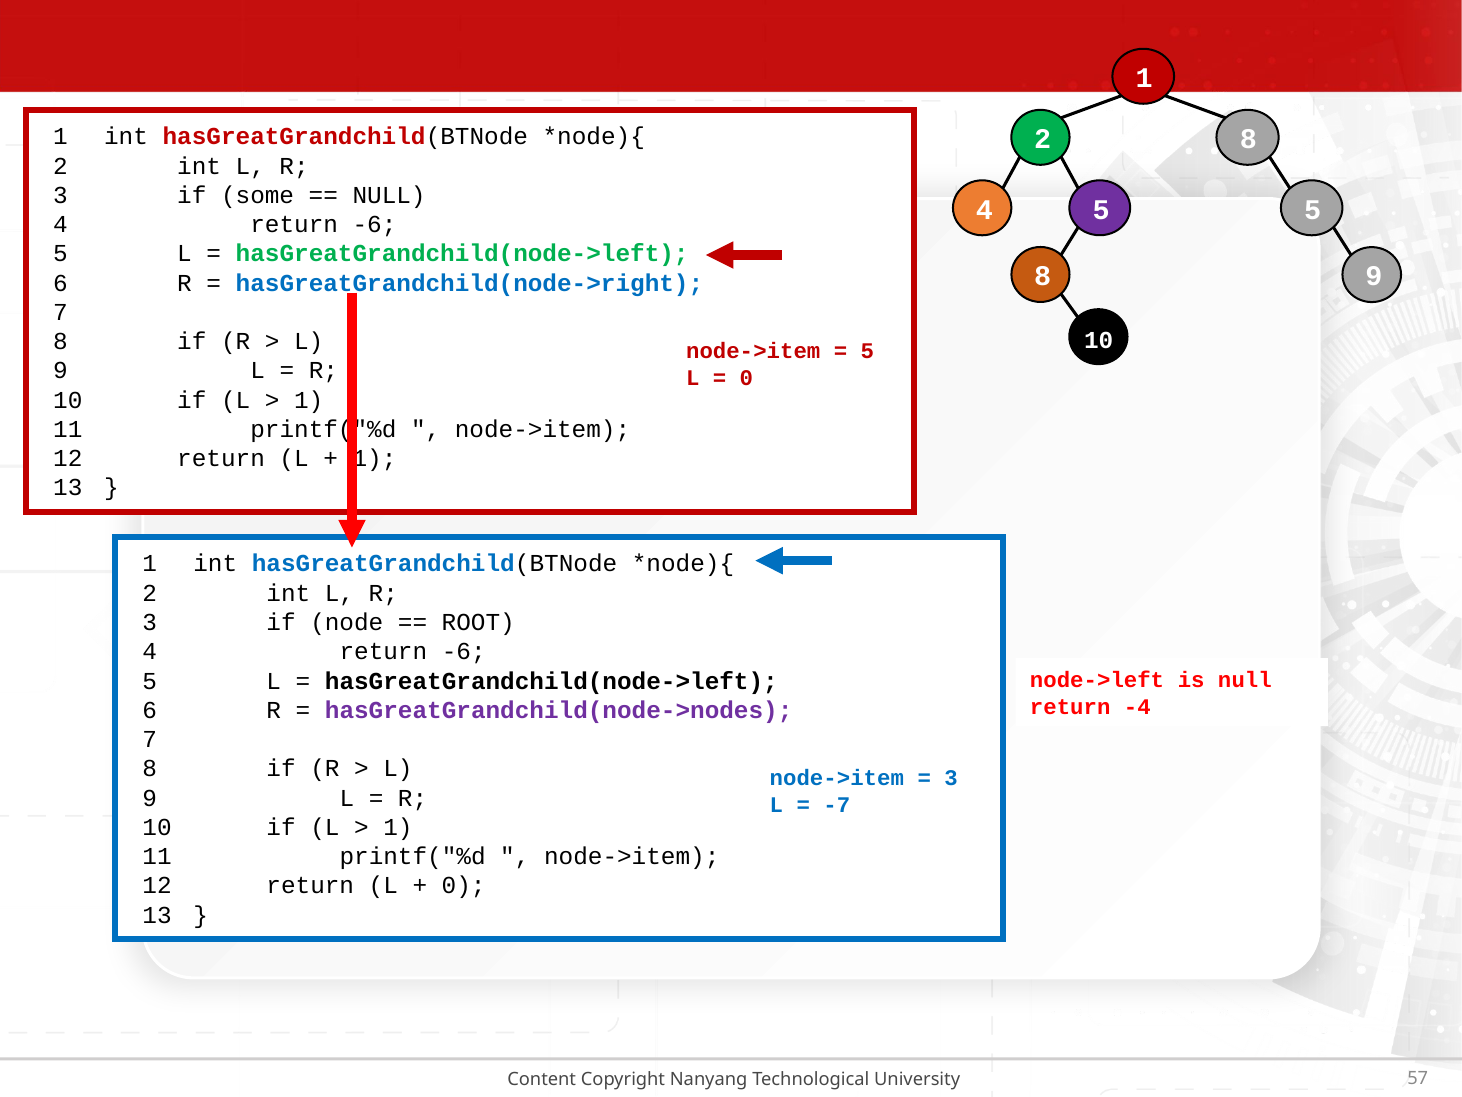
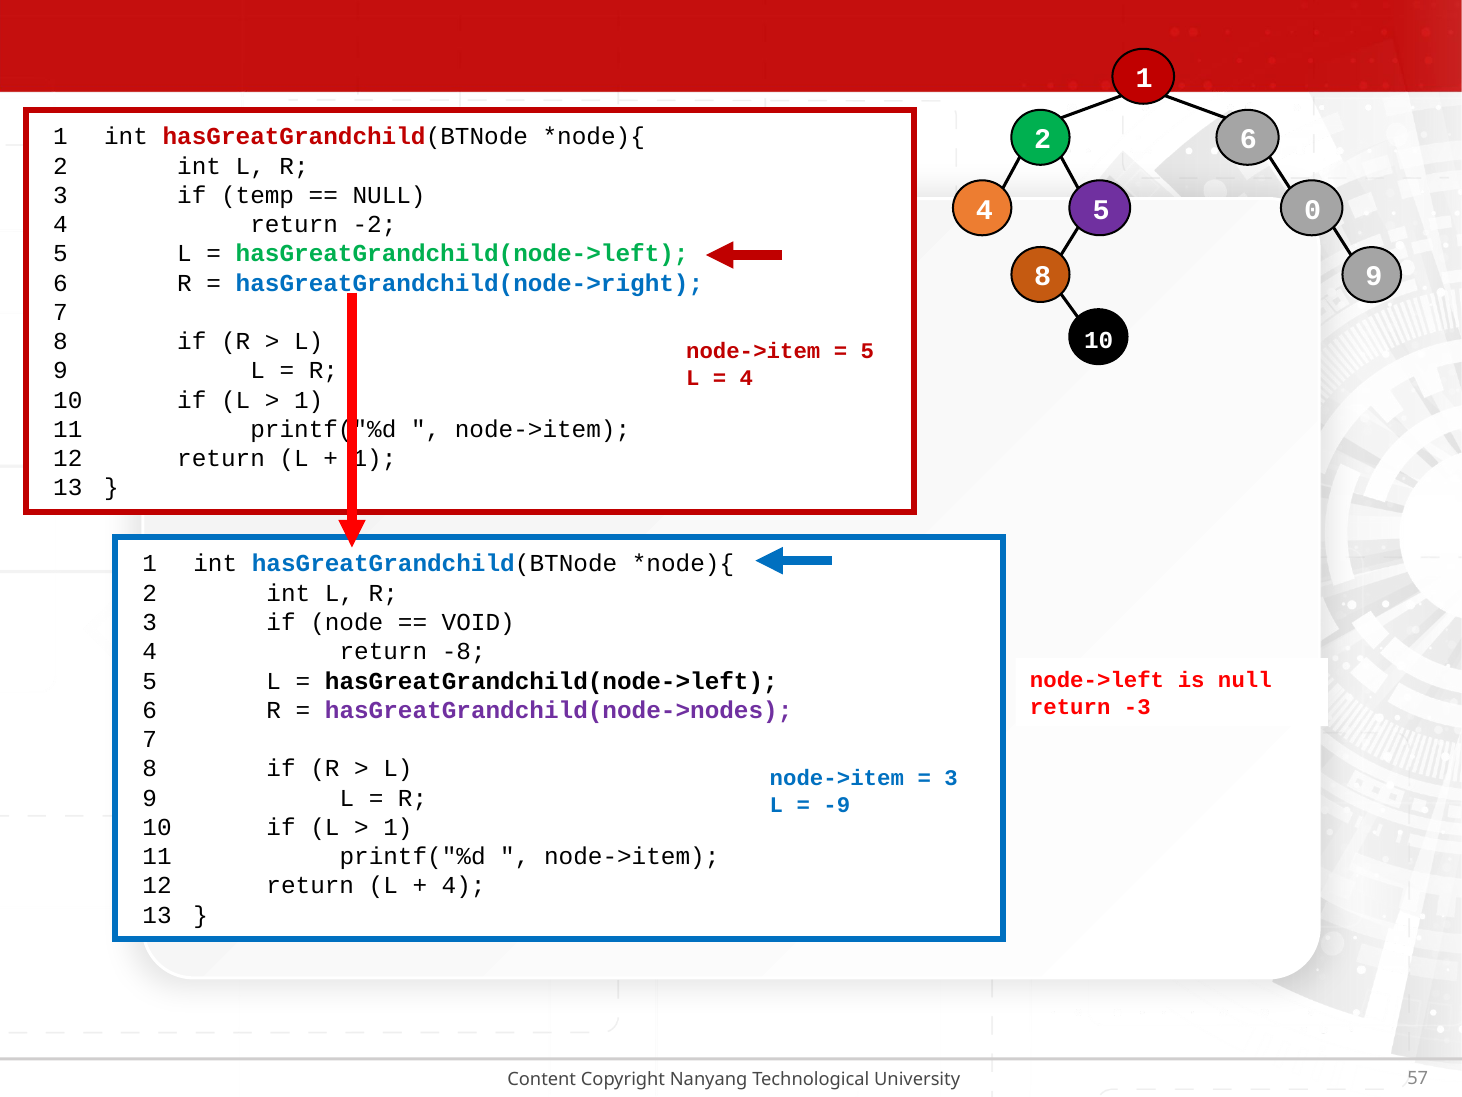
2 8: 8 -> 6 (1248, 139)
some: some -> temp (258, 195)
5: 5 -> 0 (1313, 210)
-6: -6 -> -2 (375, 225)
0: 0 -> 4 (746, 378)
ROOT: ROOT -> VOID (478, 622)
-6: -6 -> -8 (464, 651)
-4: -4 -> -3 (1137, 707)
-7: -7 -> -9 (837, 805)
0: 0 -> 4 (464, 885)
